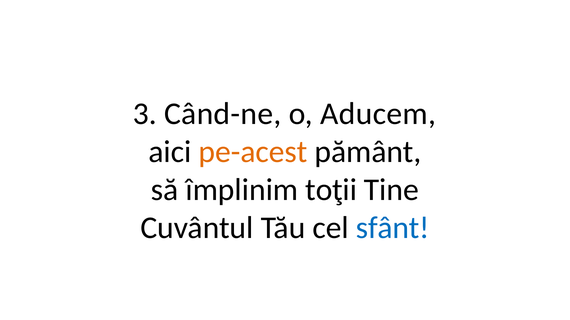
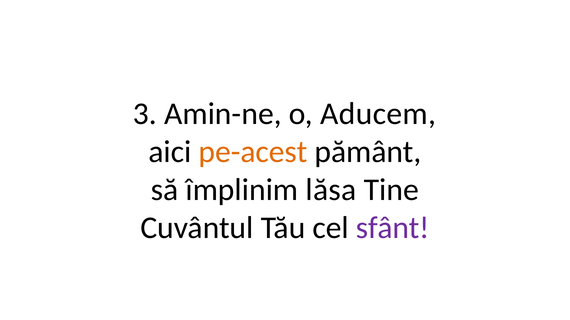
Când-ne: Când-ne -> Amin-ne (223, 114)
toţii: toţii -> lăsa (331, 190)
sfânt colour: blue -> purple (393, 228)
